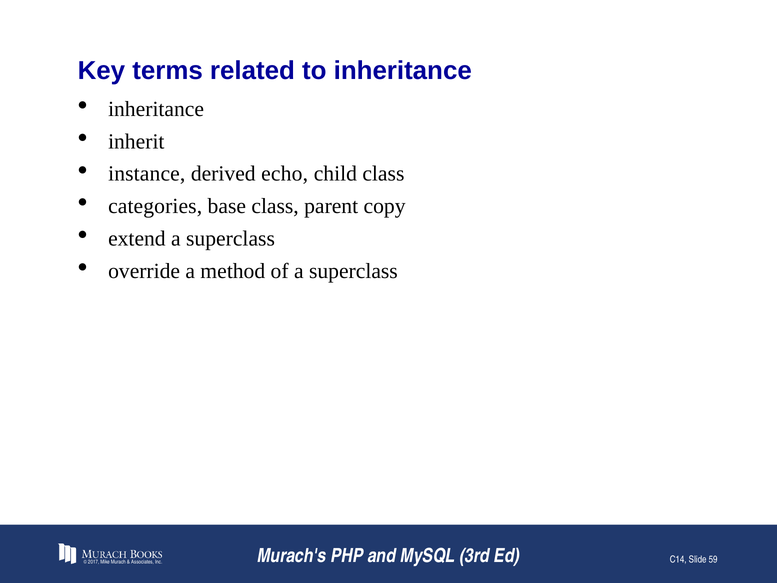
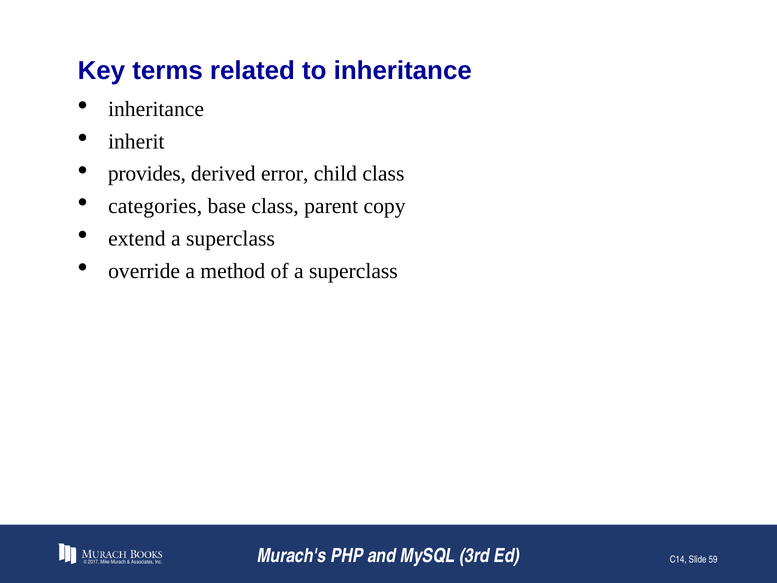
instance: instance -> provides (147, 174)
echo: echo -> error (285, 174)
